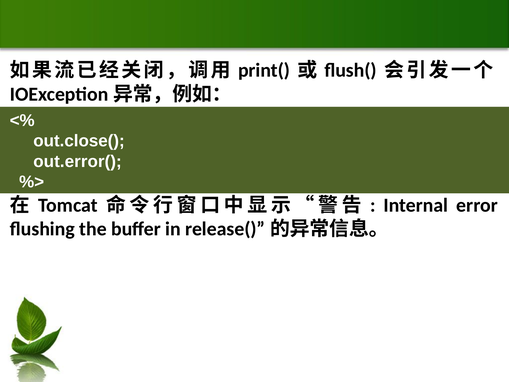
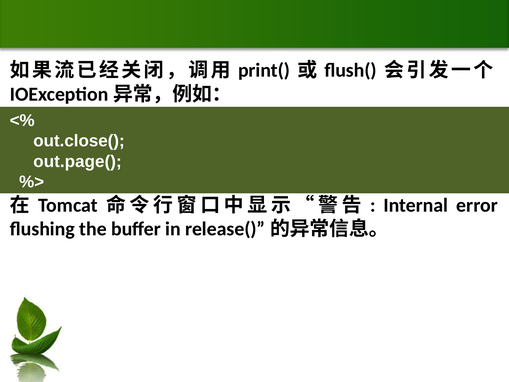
out.error(: out.error( -> out.page( (78, 161)
